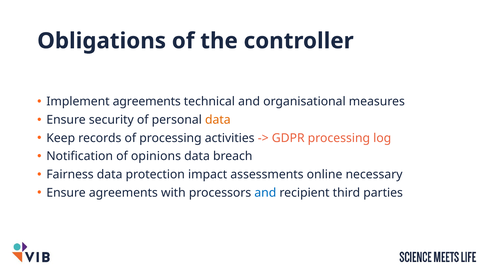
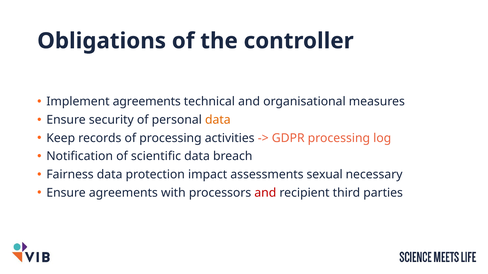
opinions: opinions -> scientific (156, 157)
online: online -> sexual (325, 175)
and colour: blue -> red (265, 193)
